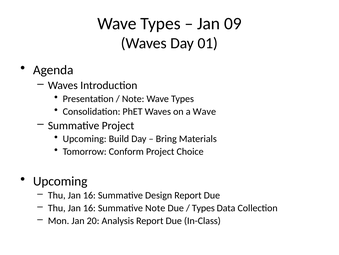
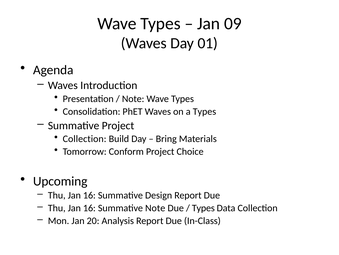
a Wave: Wave -> Types (204, 111)
Upcoming: Upcoming -> Collection (85, 138)
